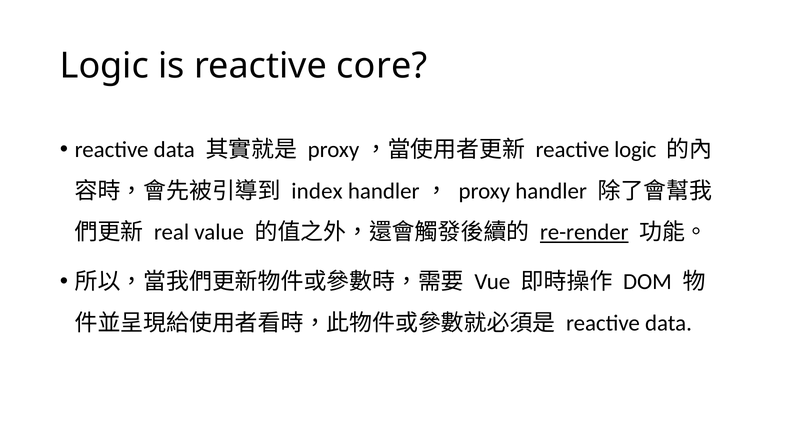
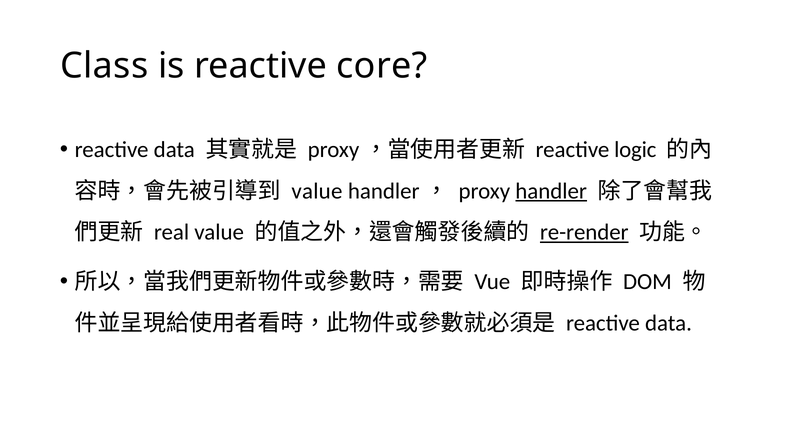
Logic: Logic -> Class (104, 66)
index: index -> value (317, 191)
handler underline: none -> present (551, 191)
